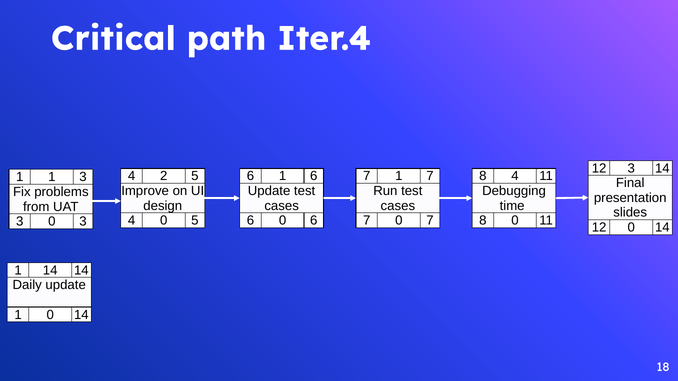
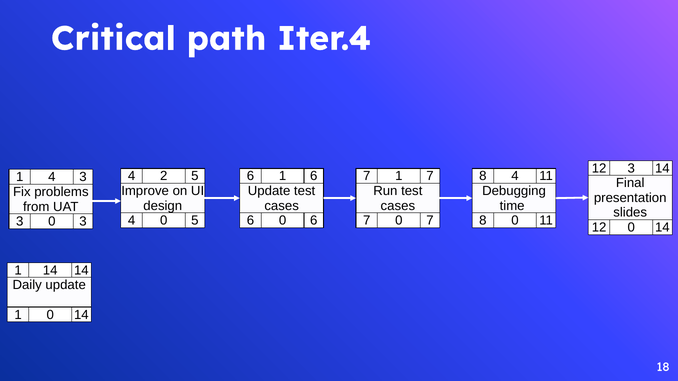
1 1: 1 -> 4 (52, 177)
